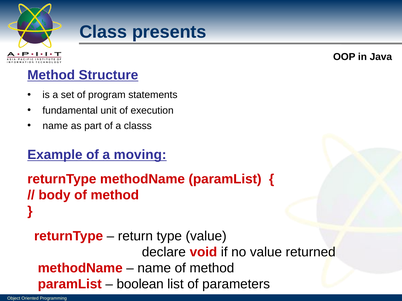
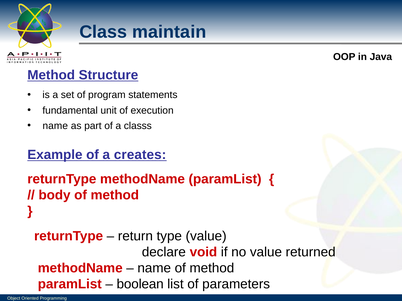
presents: presents -> maintain (169, 32)
moving: moving -> creates (140, 155)
